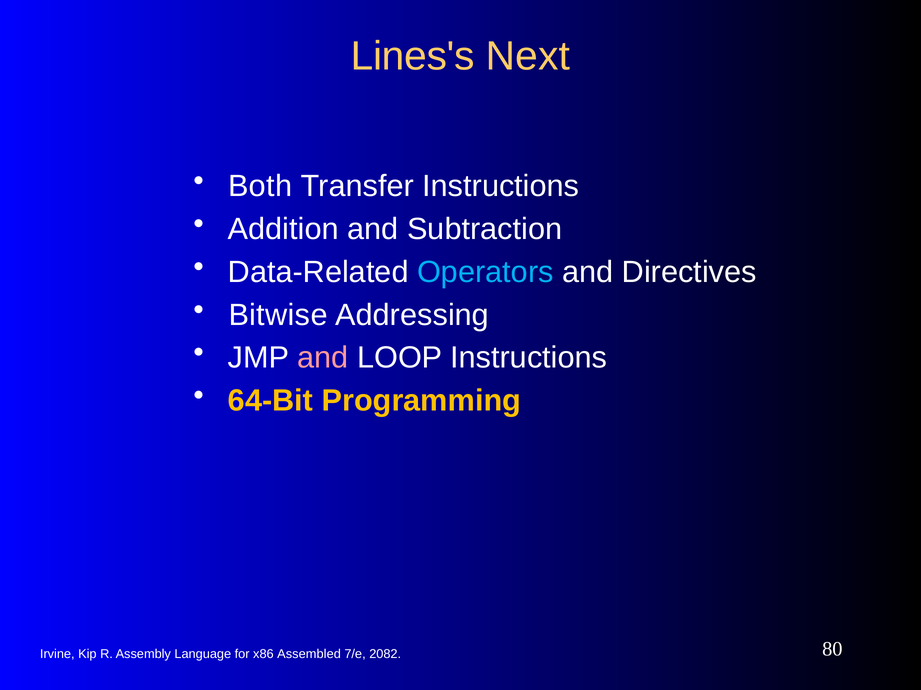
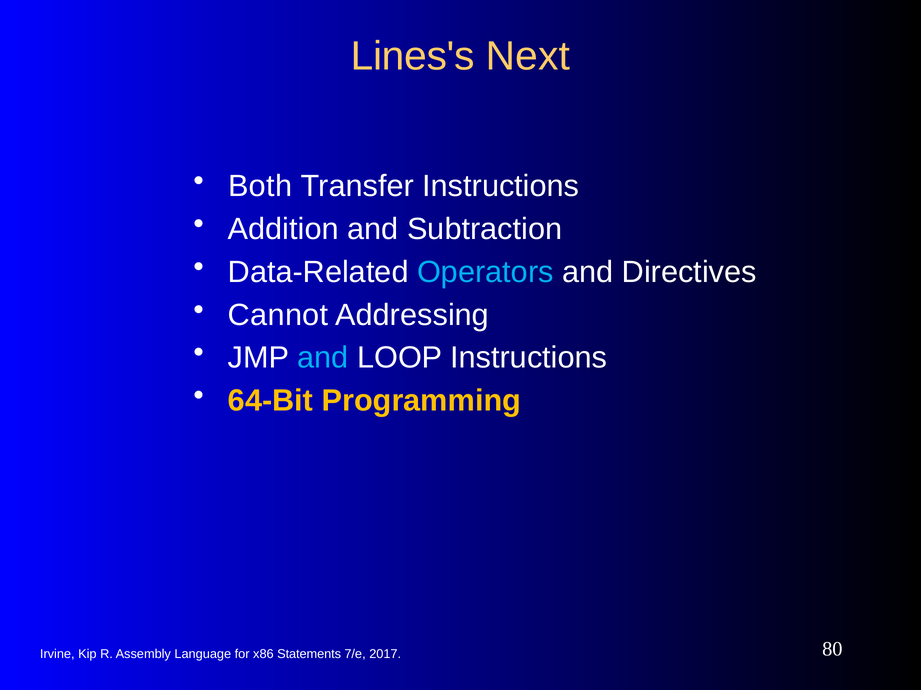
Bitwise: Bitwise -> Cannot (278, 315)
and colour: pink -> light blue (323, 358)
Assembled: Assembled -> Statements (309, 655)
2082: 2082 -> 2017 (385, 655)
